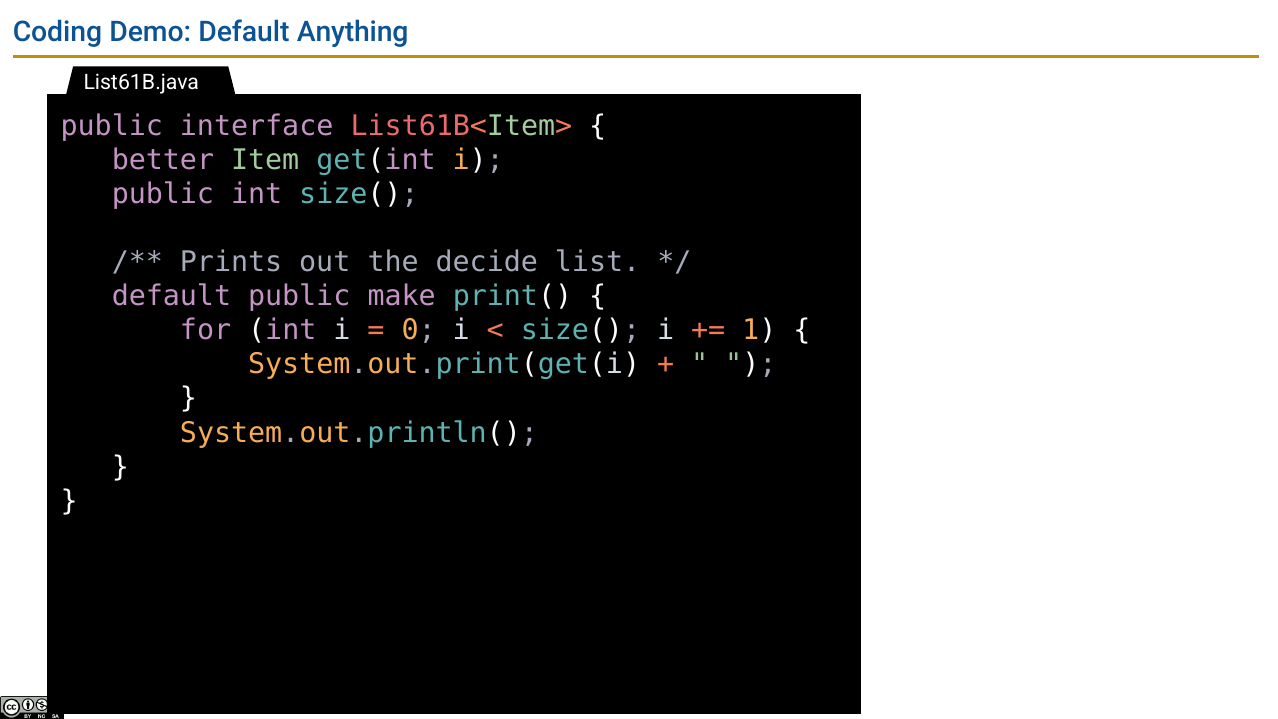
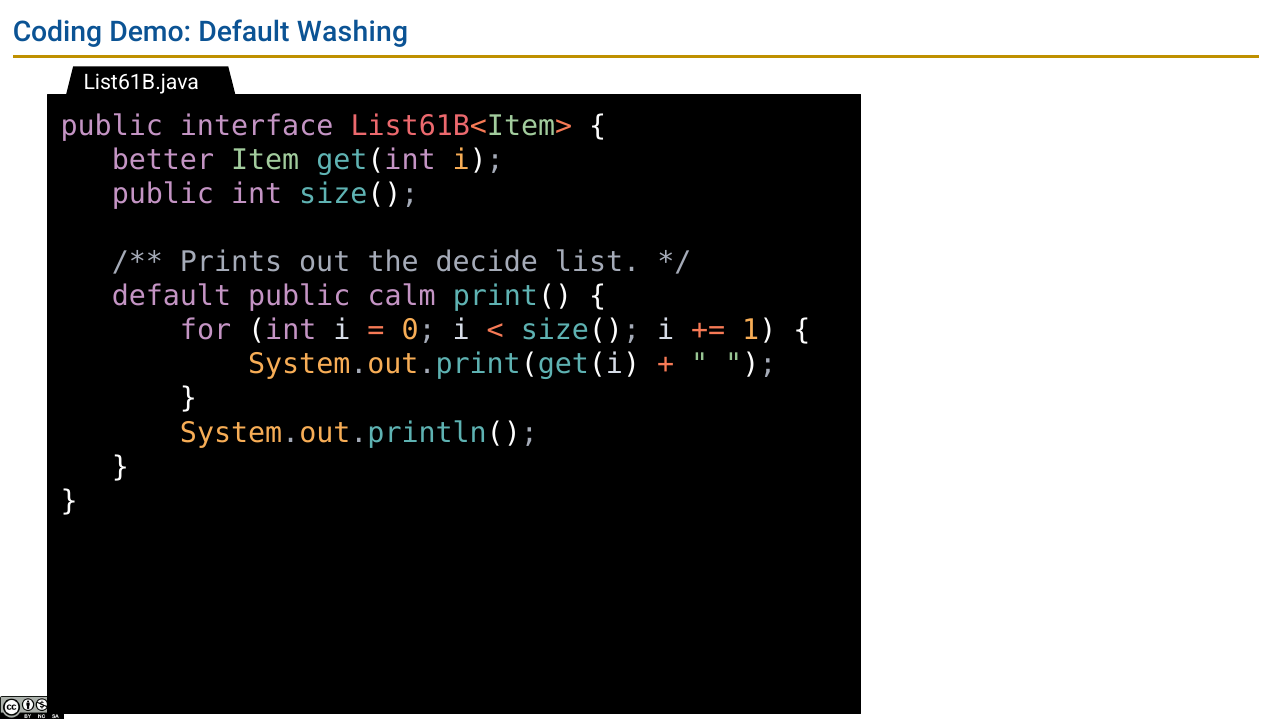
Anything: Anything -> Washing (352, 32)
make: make -> calm (402, 296)
